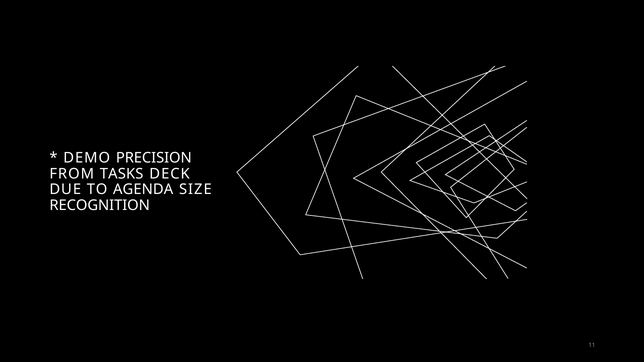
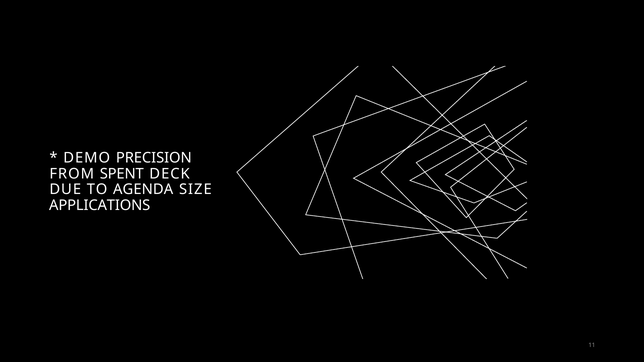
TASKS: TASKS -> SPENT (122, 174)
RECOGNITION: RECOGNITION -> APPLICATIONS (100, 206)
